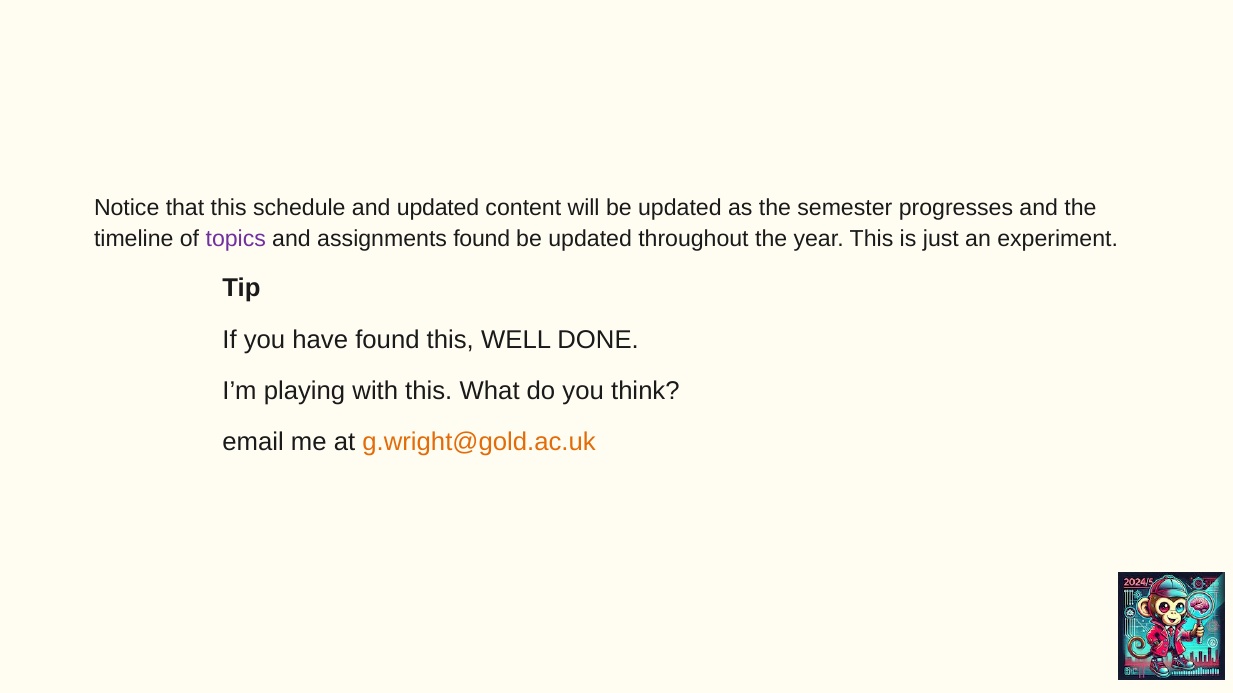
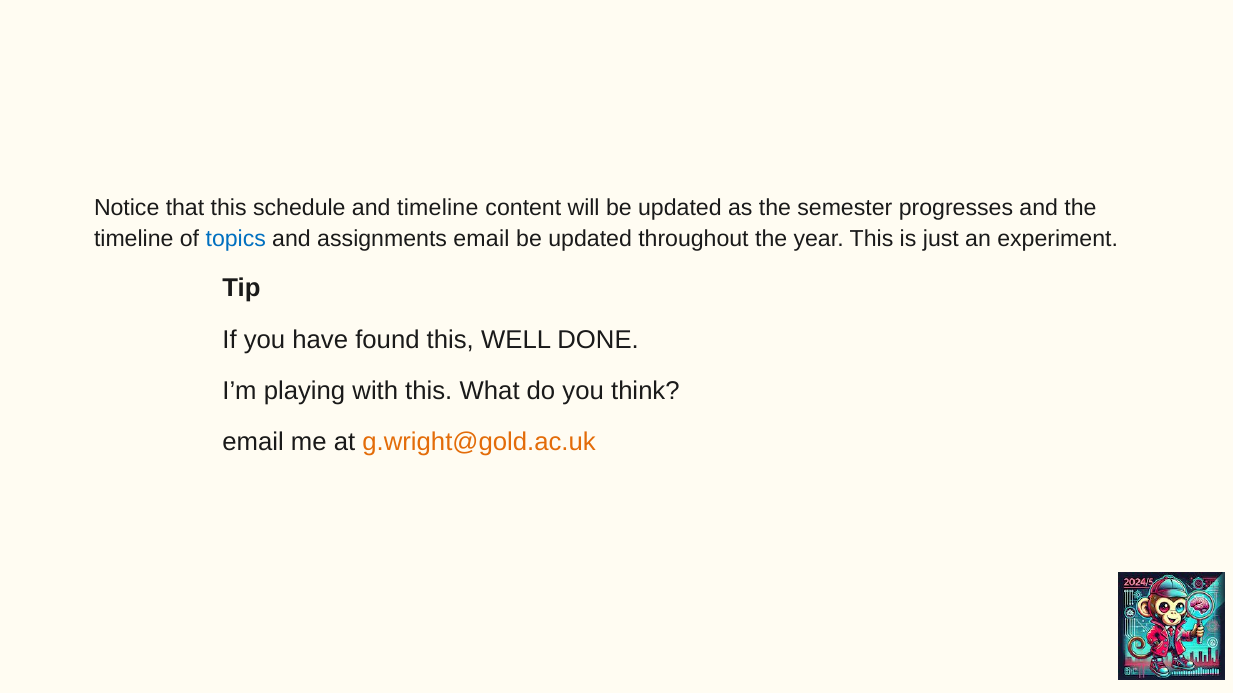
and updated: updated -> timeline (438, 208)
topics colour: purple -> blue (236, 239)
assignments found: found -> email (481, 239)
